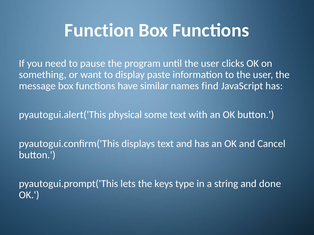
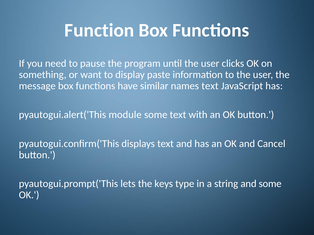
names find: find -> text (210, 86)
physical: physical -> module (125, 115)
and done: done -> some (270, 184)
